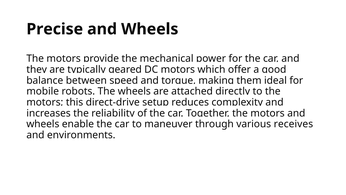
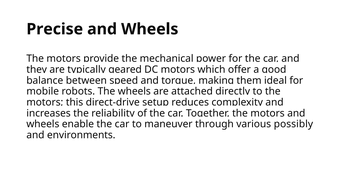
receives: receives -> possibly (293, 124)
